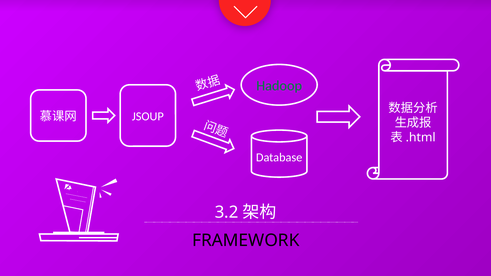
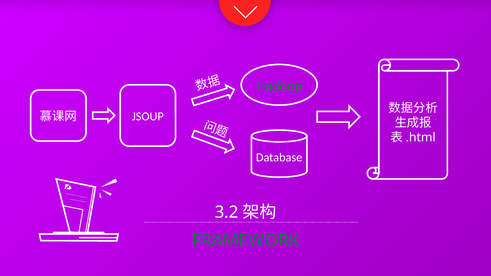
FRAMEWORK colour: black -> green (246, 241)
